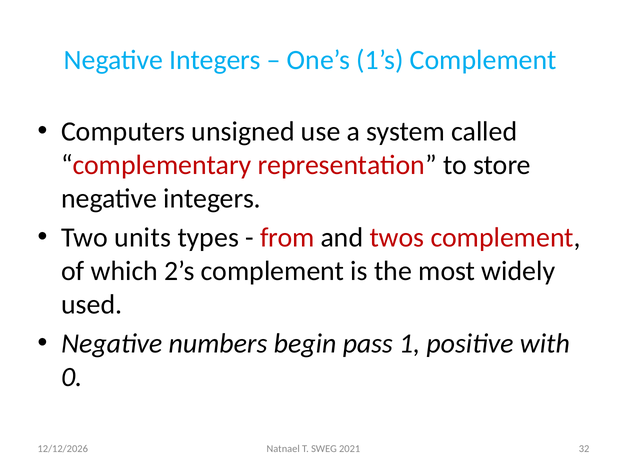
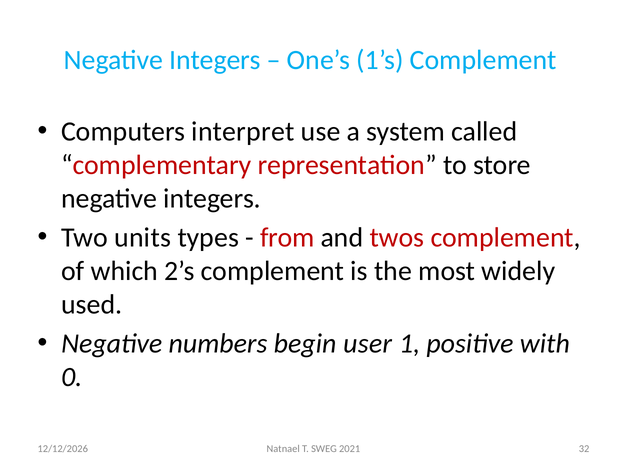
unsigned: unsigned -> interpret (243, 132)
pass: pass -> user (368, 344)
